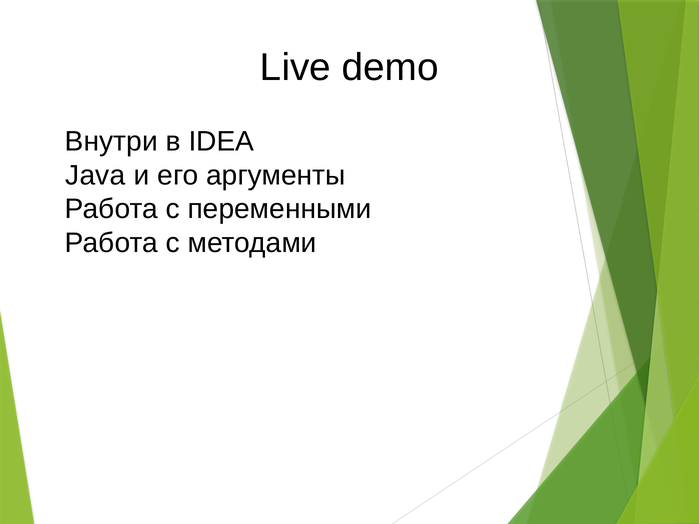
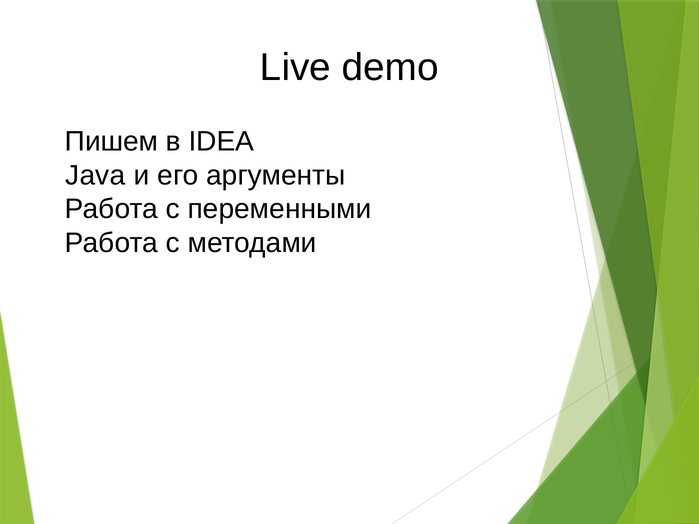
Внутри: Внутри -> Пишем (111, 142)
